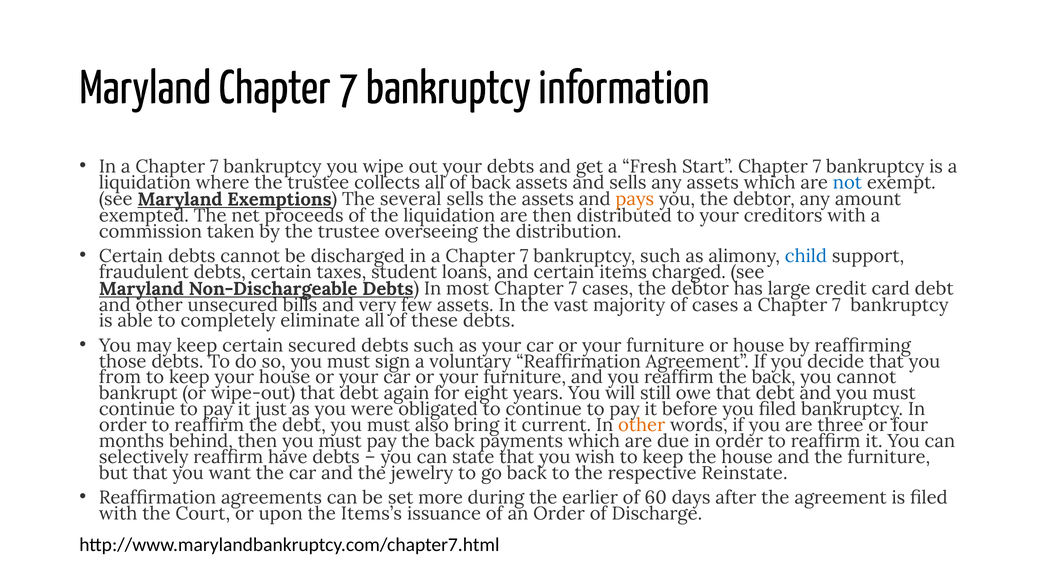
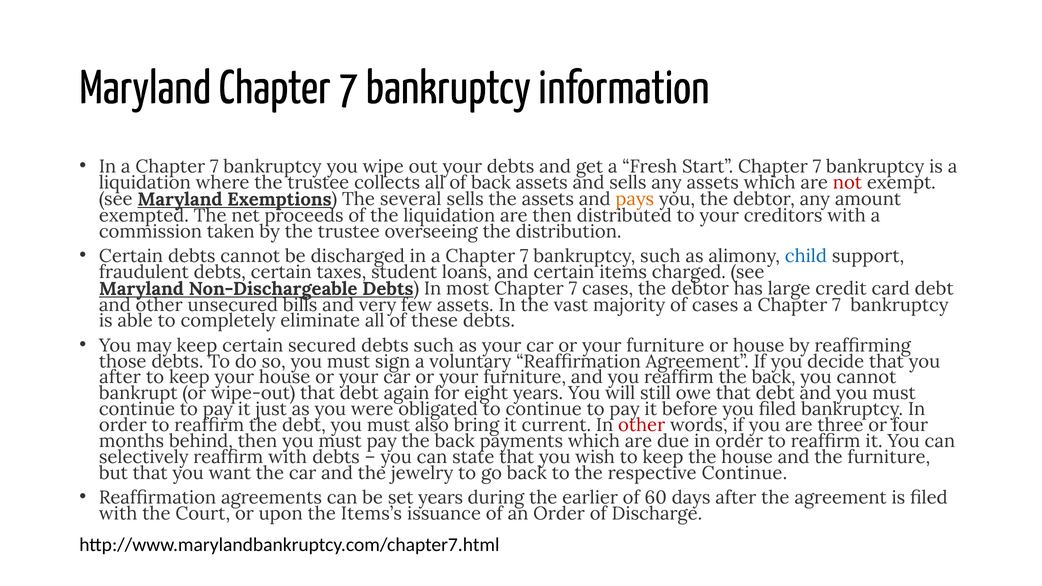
not colour: blue -> red (847, 183)
from: from -> after (120, 377)
other colour: orange -> red (642, 425)
reaffirm have: have -> with (288, 457)
respective Reinstate: Reinstate -> Continue (744, 473)
set more: more -> years (441, 498)
